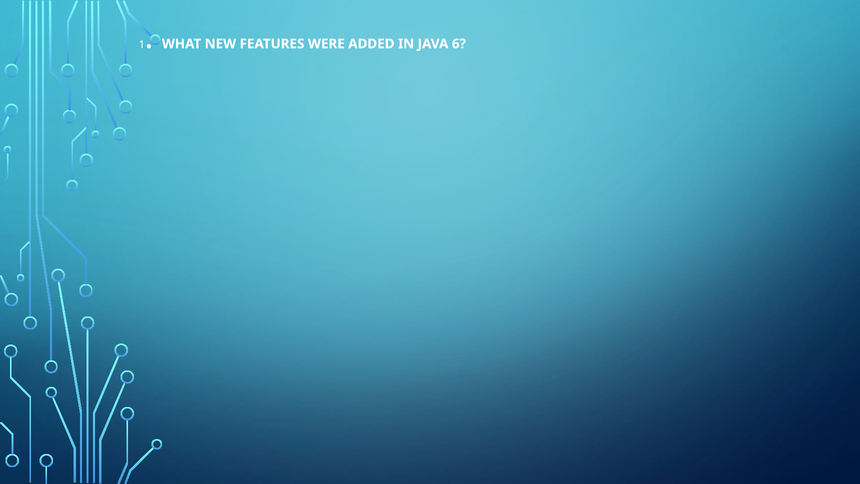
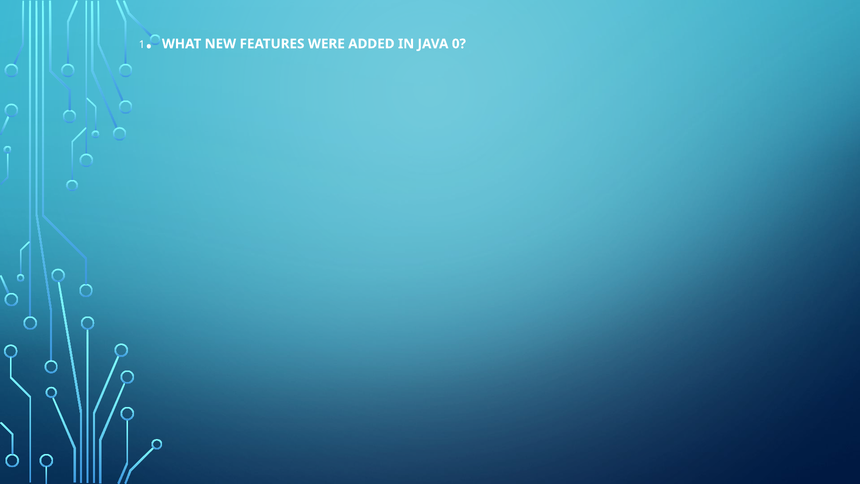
6: 6 -> 0 (459, 44)
